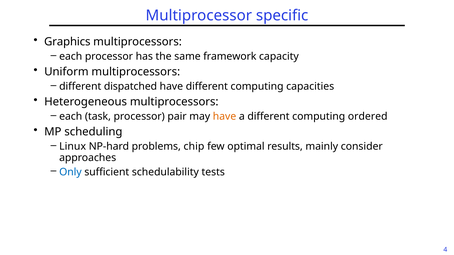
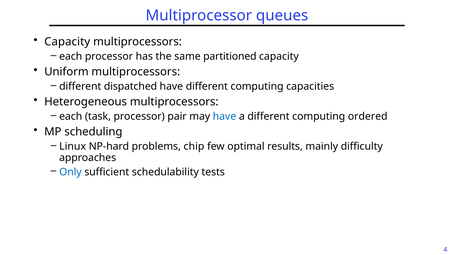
specific: specific -> queues (282, 16)
Graphics: Graphics -> Capacity (67, 42)
framework: framework -> partitioned (230, 57)
have colour: orange -> blue (225, 117)
consider: consider -> difficulty (362, 147)
